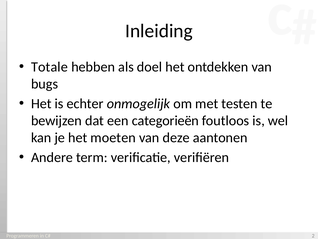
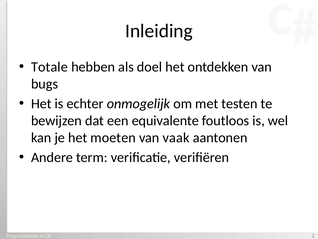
categorieën: categorieën -> equivalente (165, 120)
deze: deze -> vaak (176, 137)
